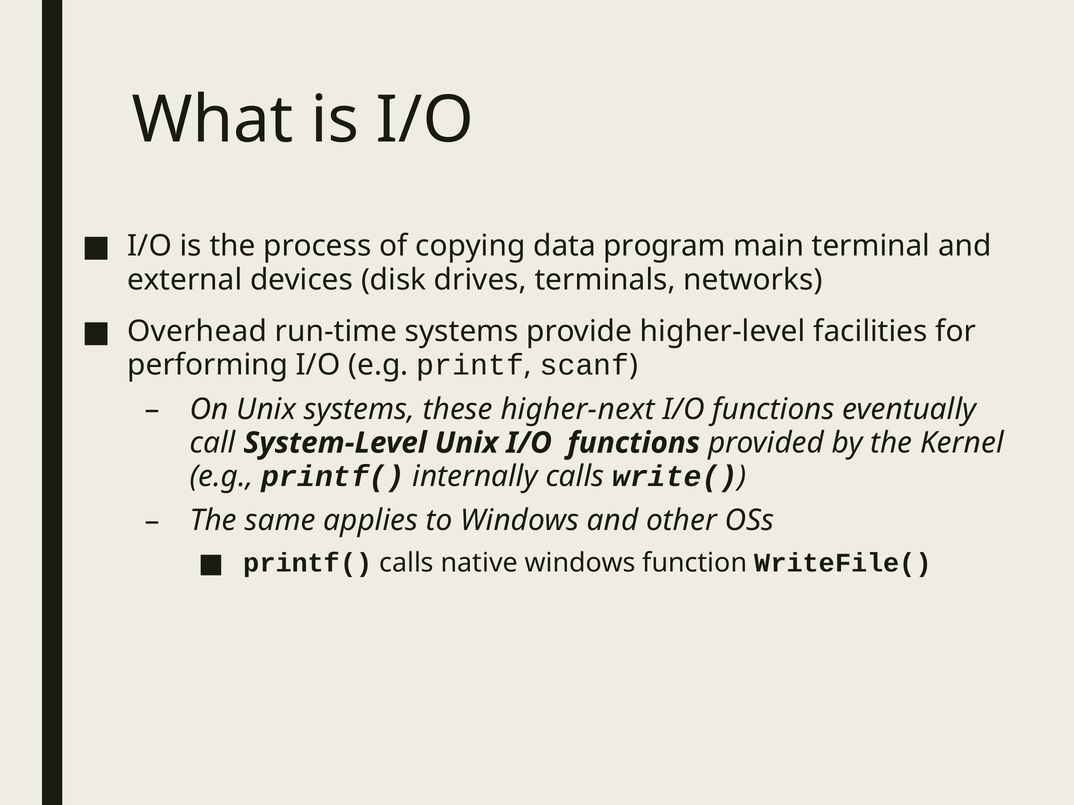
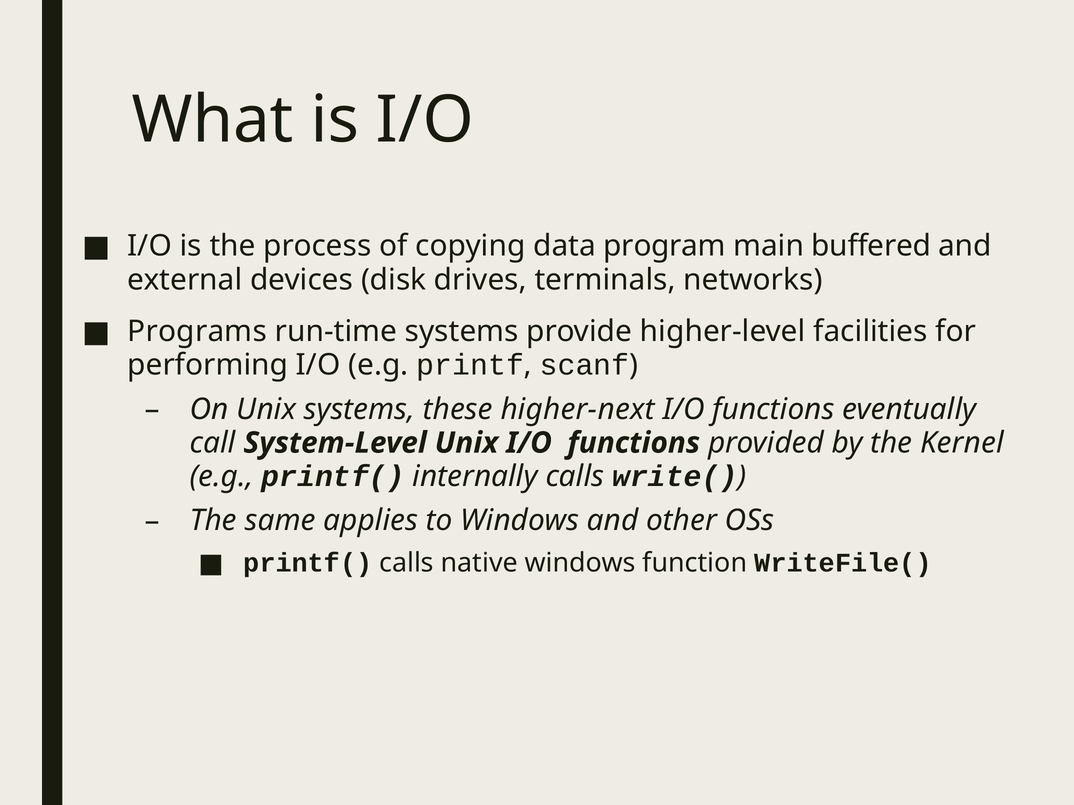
terminal: terminal -> buffered (871, 246)
Overhead: Overhead -> Programs (197, 332)
